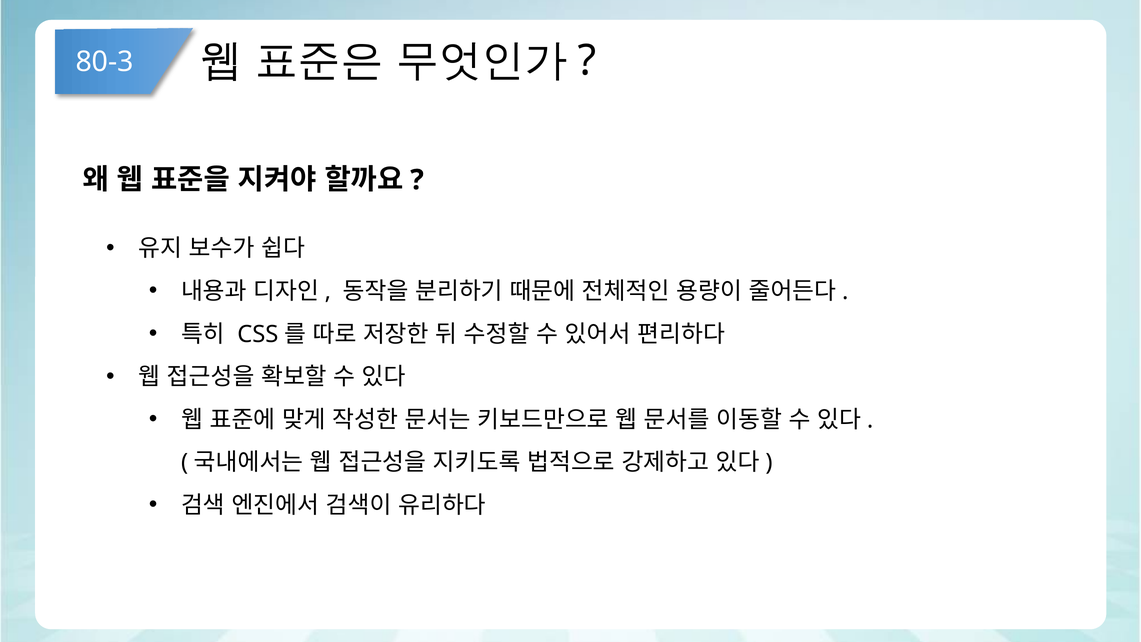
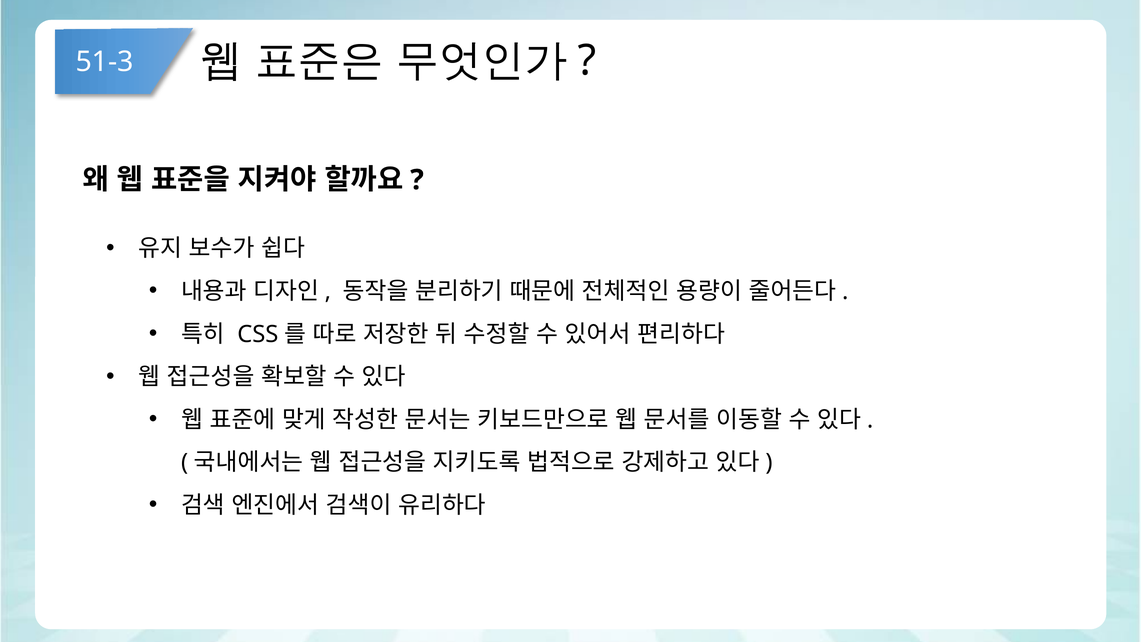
80-3: 80-3 -> 51-3 (105, 62)
